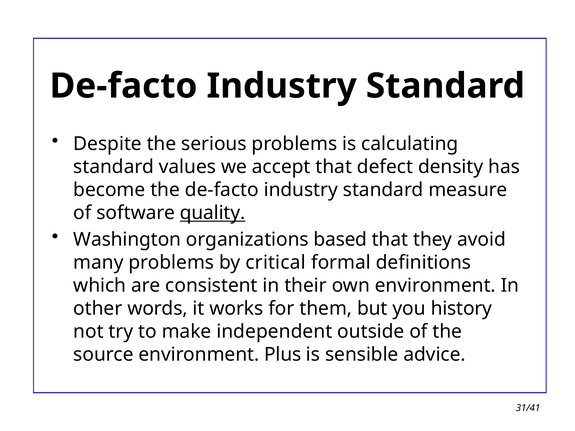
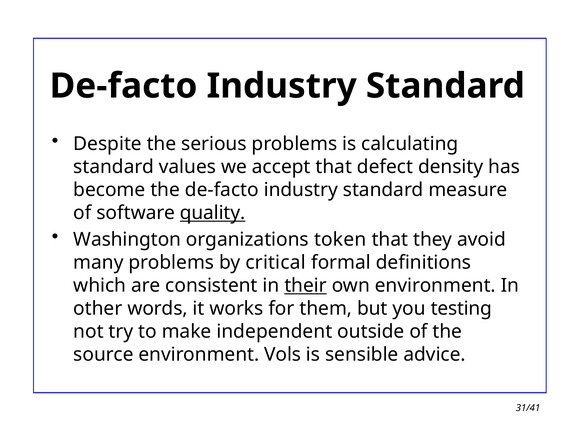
based: based -> token (340, 240)
their underline: none -> present (306, 286)
history: history -> testing (461, 309)
Plus: Plus -> Vols (283, 355)
